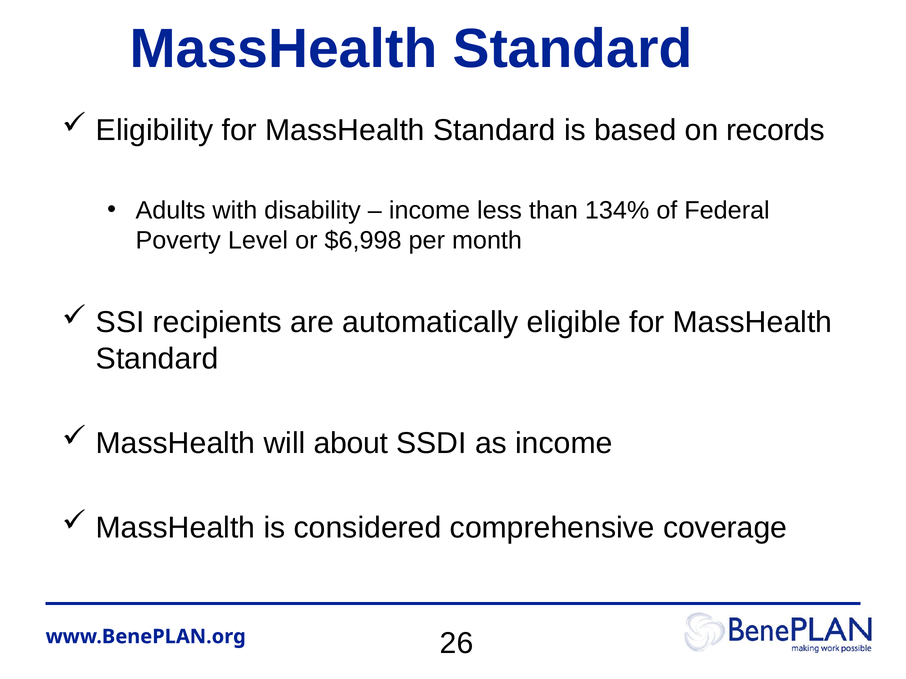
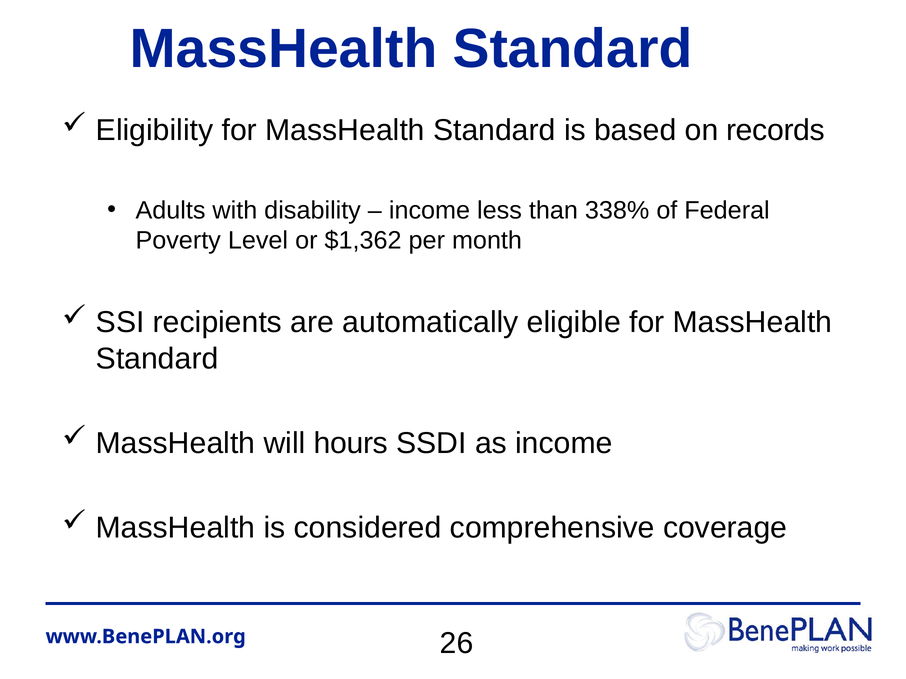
134%: 134% -> 338% (617, 211)
$6,998: $6,998 -> $1,362 (363, 241)
about: about -> hours (351, 443)
